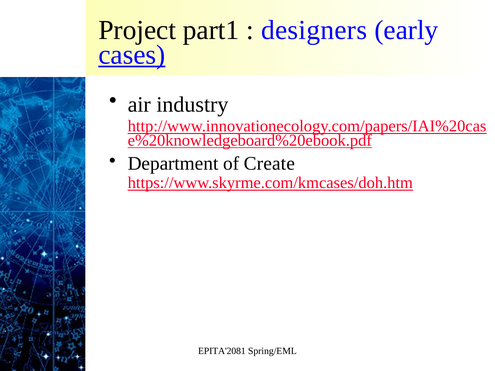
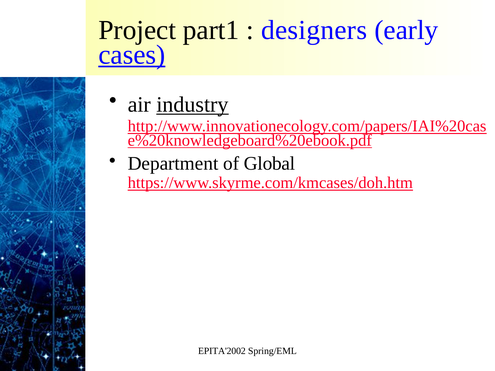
industry underline: none -> present (192, 105)
Create: Create -> Global (270, 164)
EPITA'2081: EPITA'2081 -> EPITA'2002 (222, 351)
